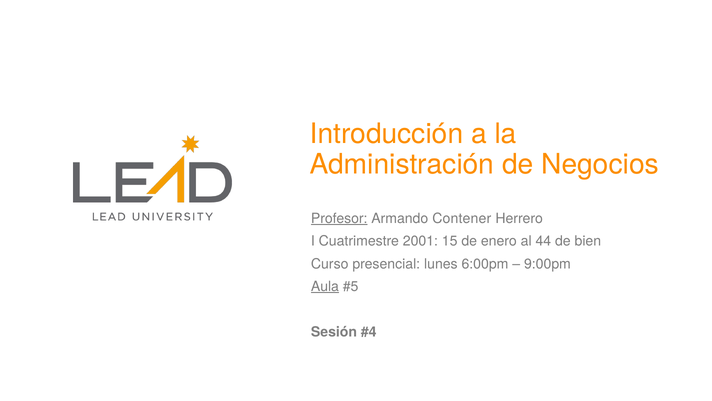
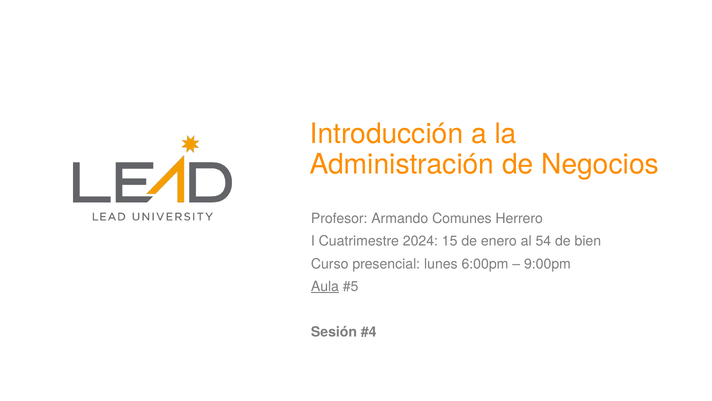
Profesor underline: present -> none (339, 218)
Contener: Contener -> Comunes (462, 218)
2001: 2001 -> 2024 (420, 241)
44: 44 -> 54 (543, 241)
